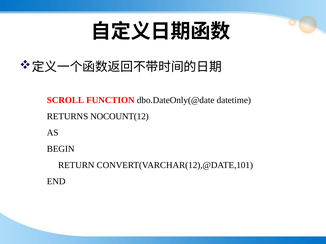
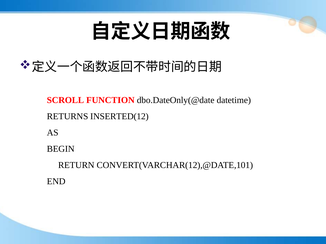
NOCOUNT(12: NOCOUNT(12 -> INSERTED(12 (119, 117)
